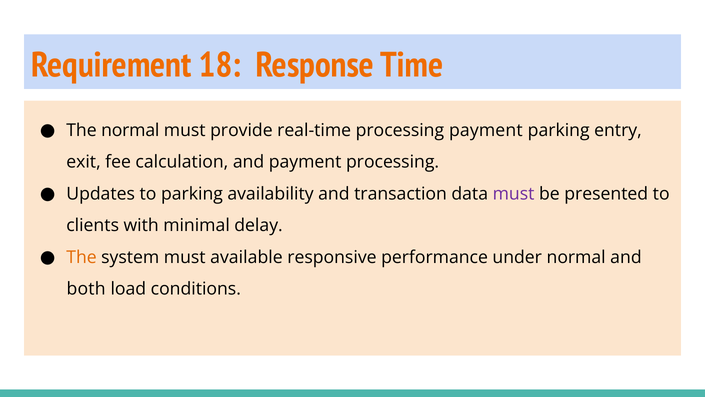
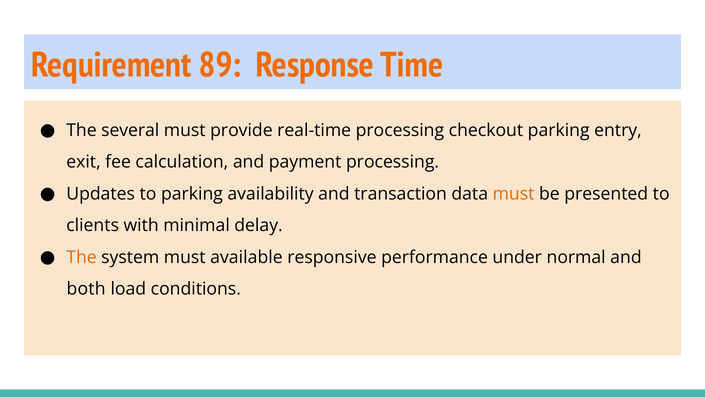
18: 18 -> 89 (220, 65)
The normal: normal -> several (130, 130)
processing payment: payment -> checkout (486, 130)
must colour: purple -> orange (514, 193)
